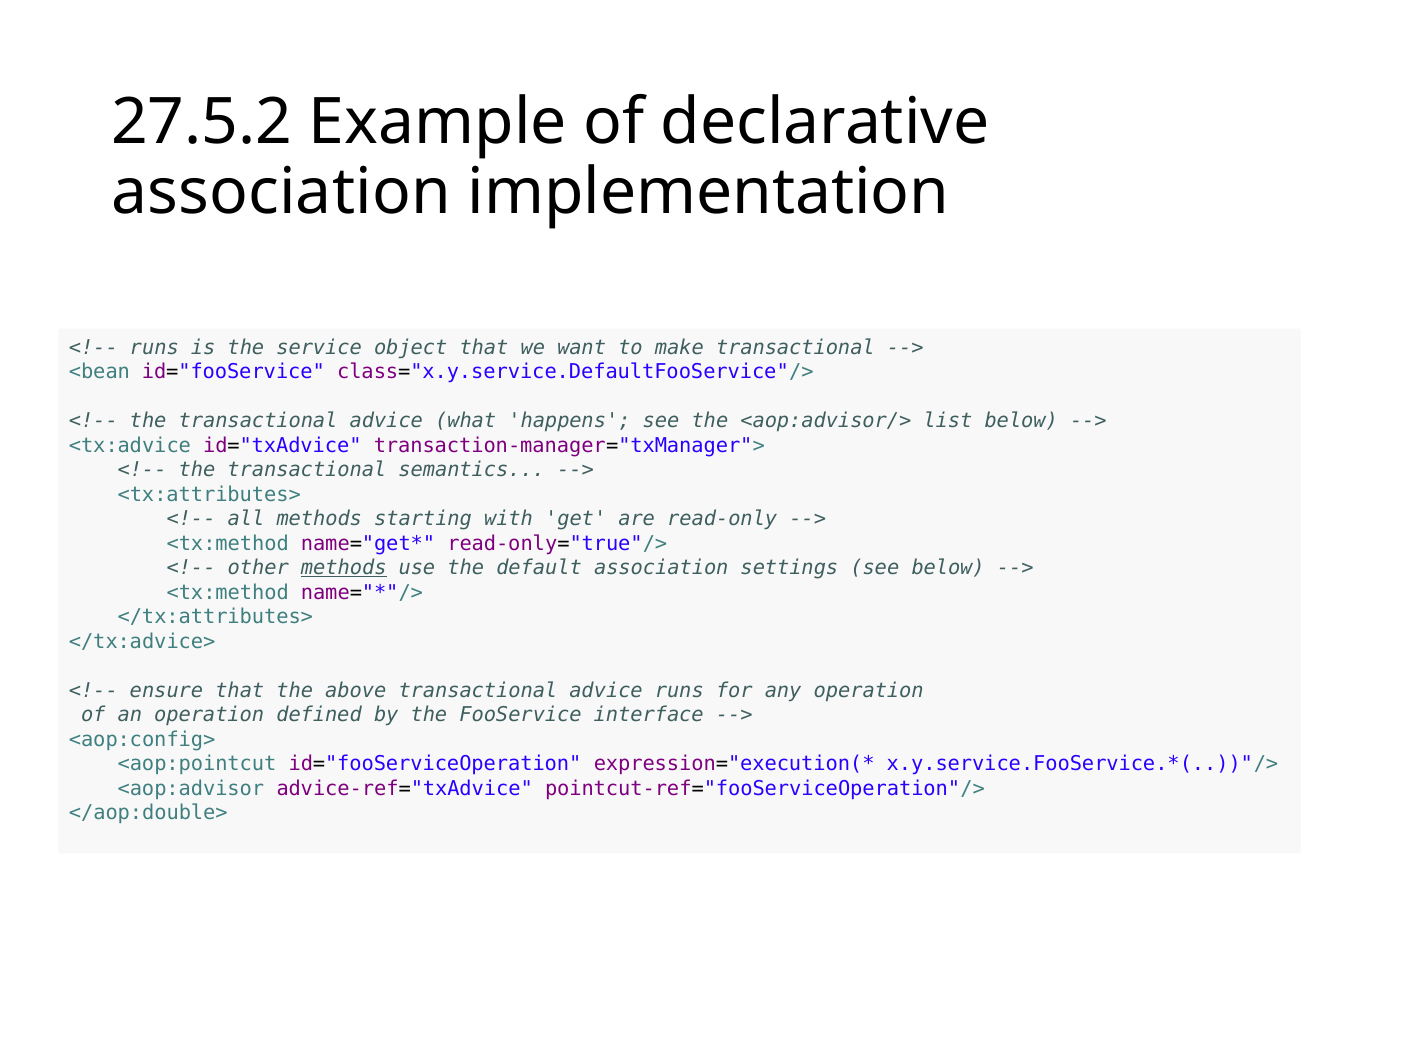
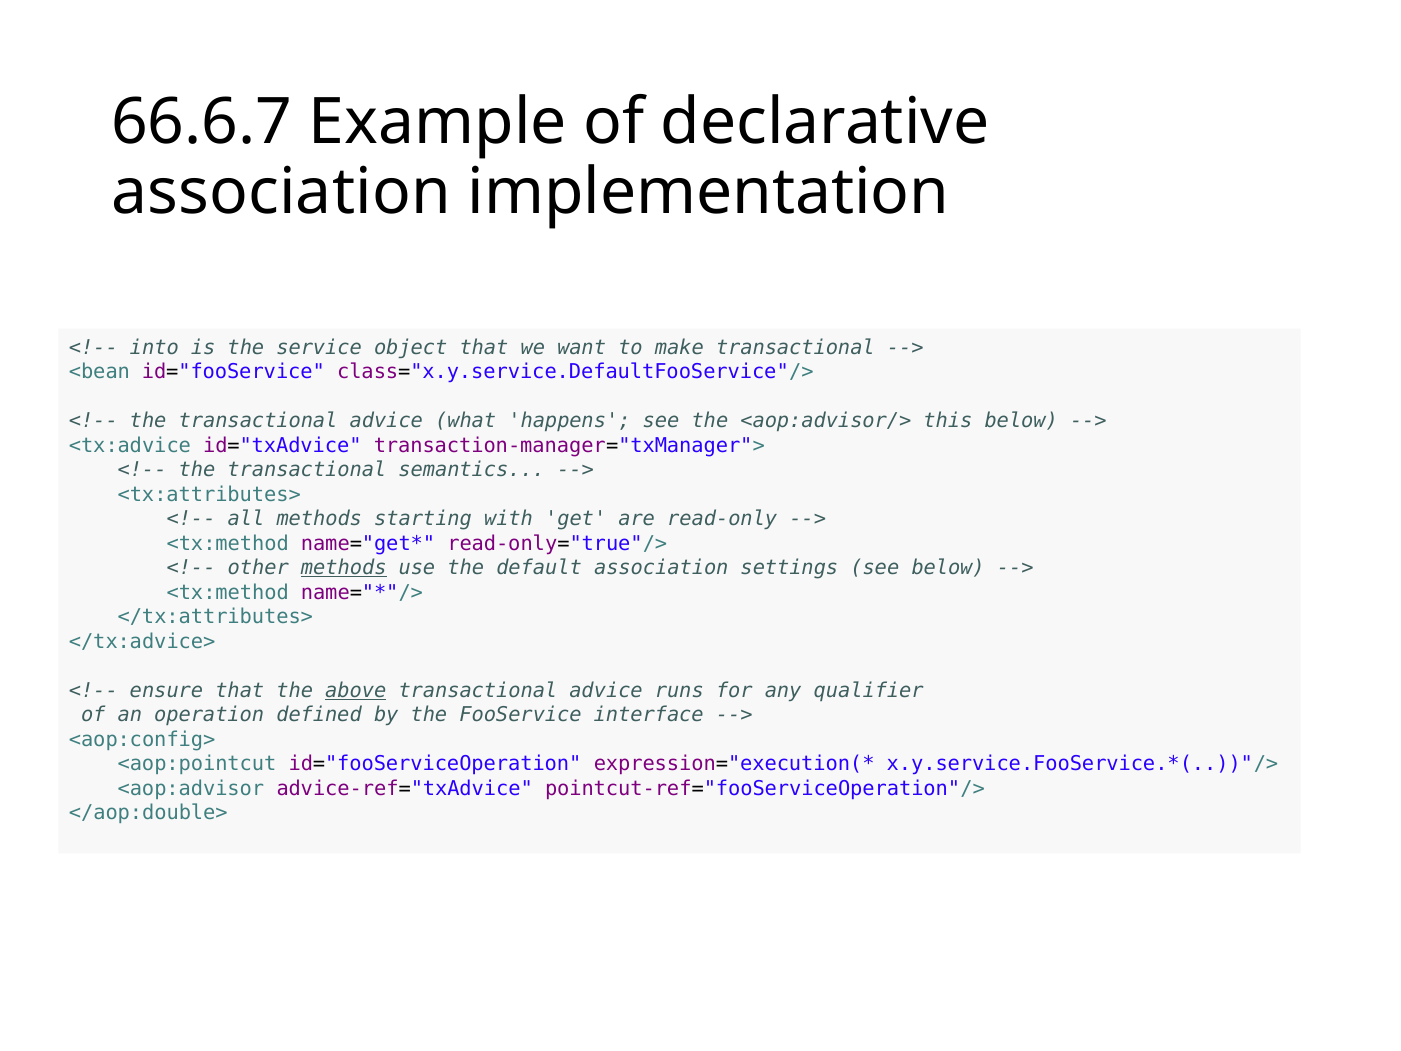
27.5.2: 27.5.2 -> 66.6.7 (202, 122)
runs: runs -> into (154, 347)
list: list -> this (948, 421)
above underline: none -> present (356, 690)
any operation: operation -> qualifier (869, 690)
